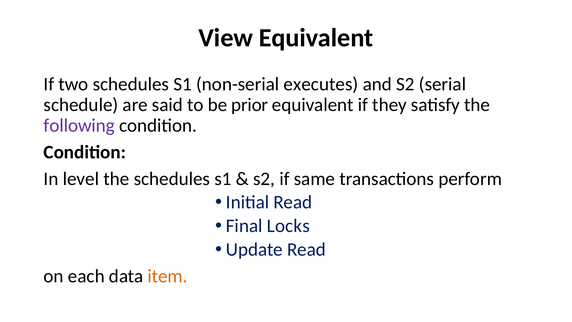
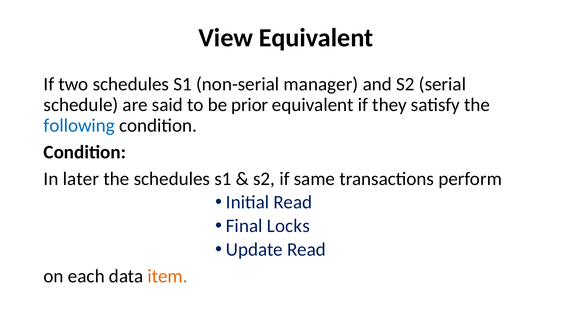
executes: executes -> manager (321, 84)
following colour: purple -> blue (79, 125)
level: level -> later (81, 179)
